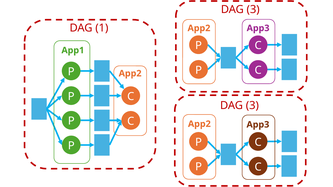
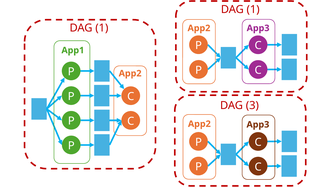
3: 3 -> 1 (253, 10)
